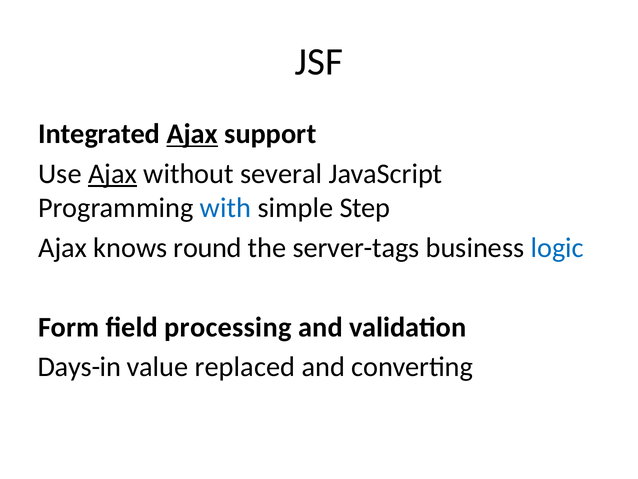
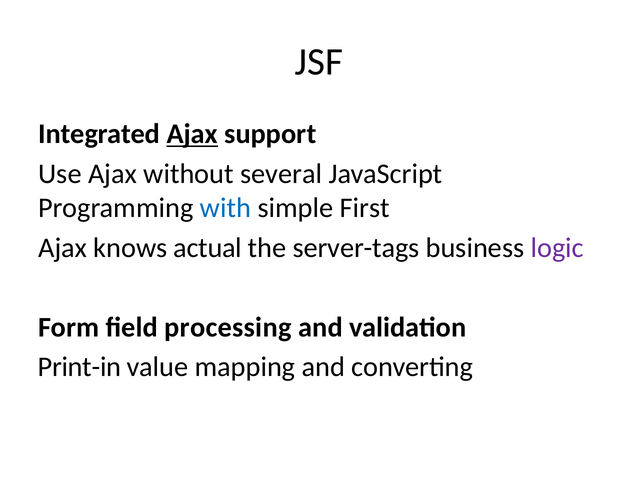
Ajax underline: present -> none (112, 174)
Step: Step -> First (365, 208)
round: round -> actual (208, 247)
logic colour: blue -> purple (557, 247)
Days-in: Days-in -> Print-in (79, 367)
replaced: replaced -> mapping (245, 367)
